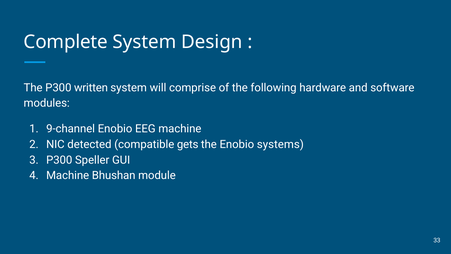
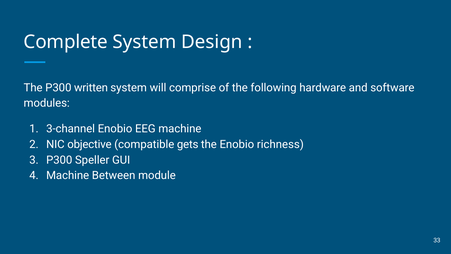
9-channel: 9-channel -> 3-channel (71, 129)
detected: detected -> objective (89, 144)
systems: systems -> richness (280, 144)
Bhushan: Bhushan -> Between (114, 175)
